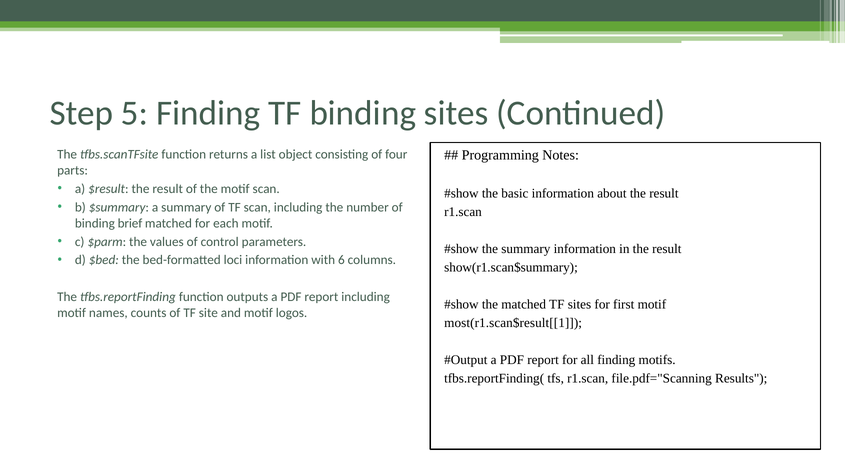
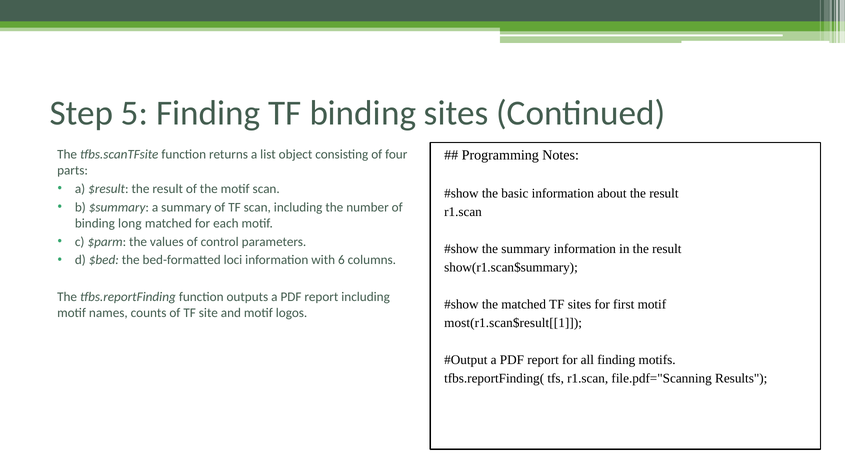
brief: brief -> long (130, 223)
